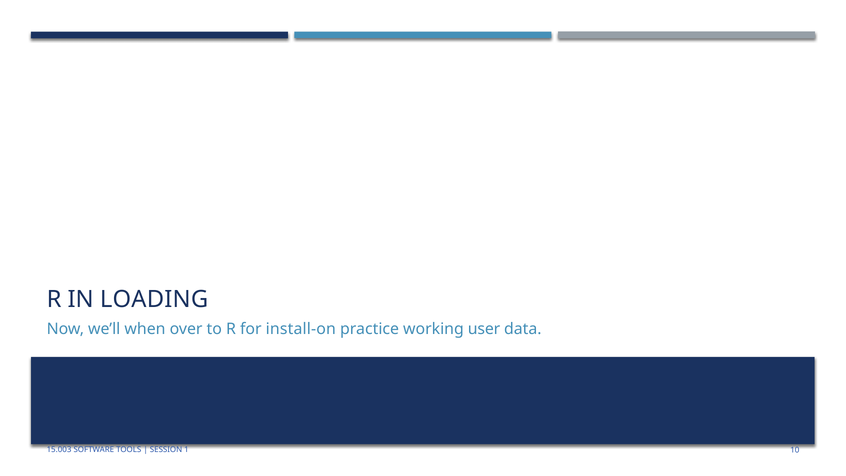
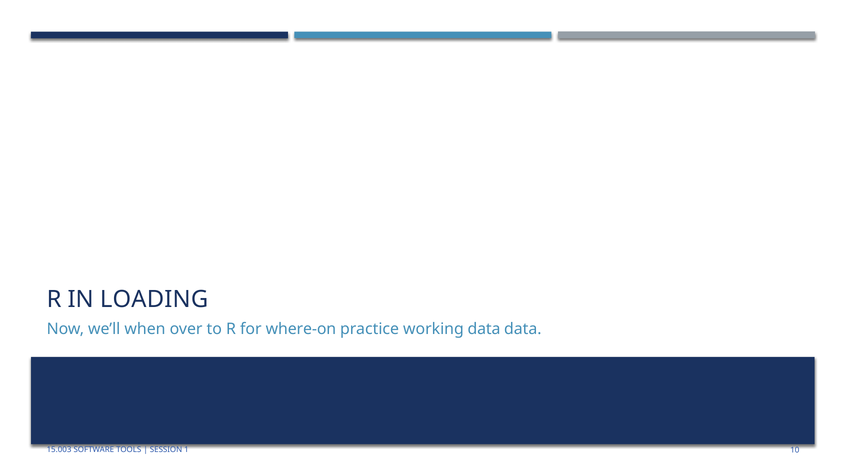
install-on: install-on -> where-on (301, 329)
working user: user -> data (484, 329)
